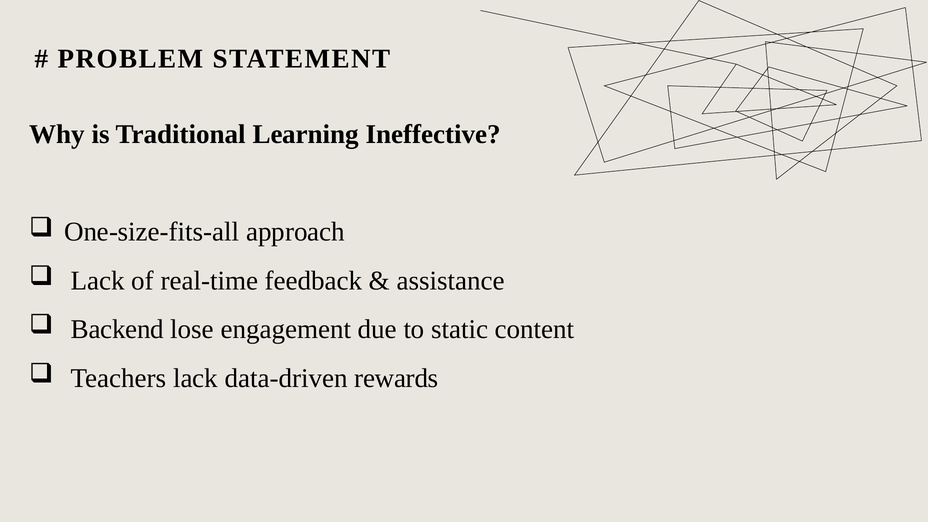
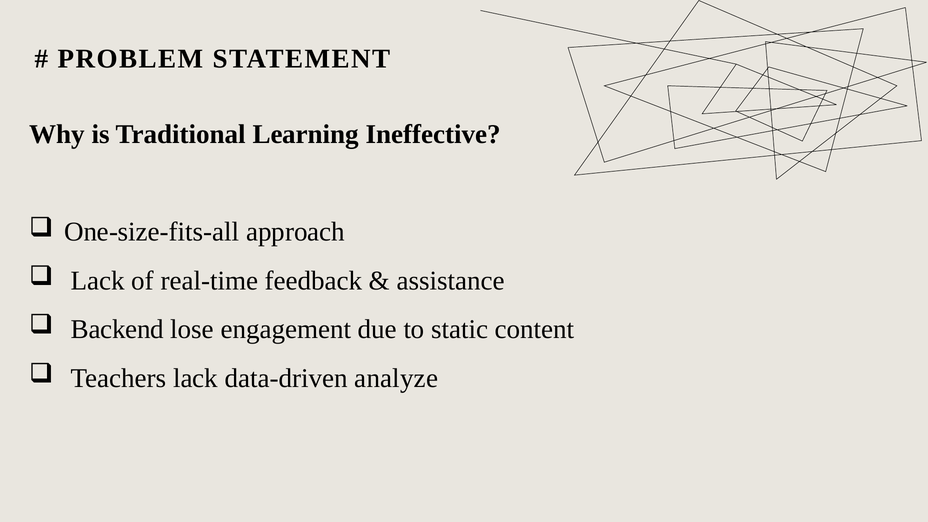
rewards: rewards -> analyze (396, 378)
